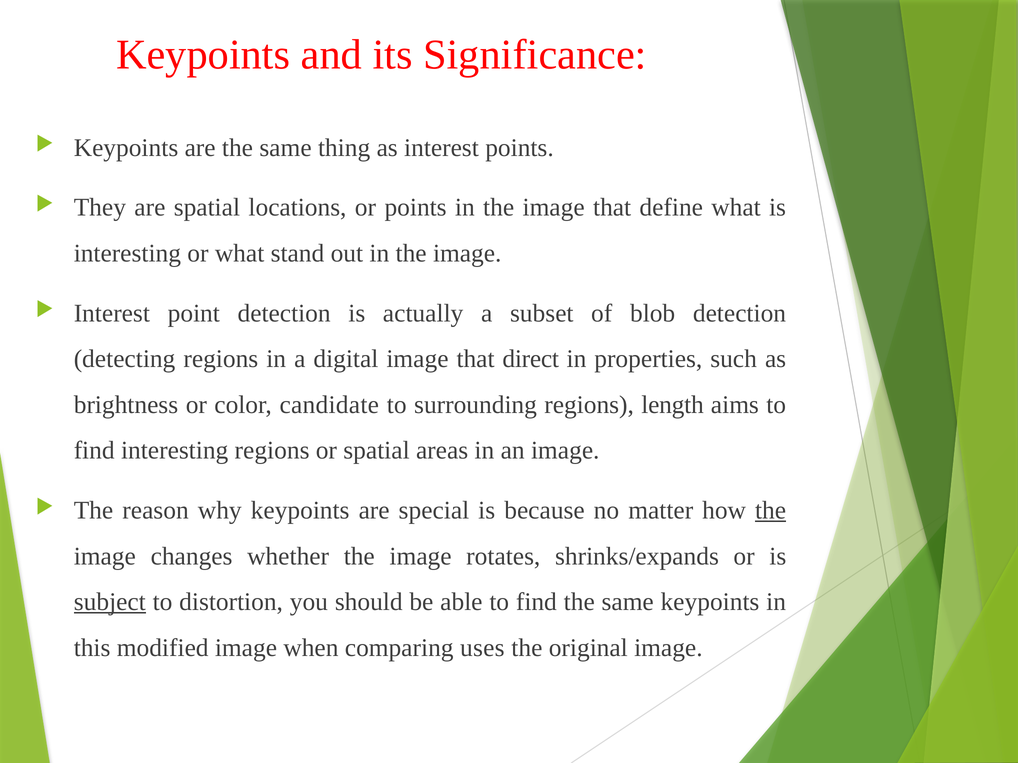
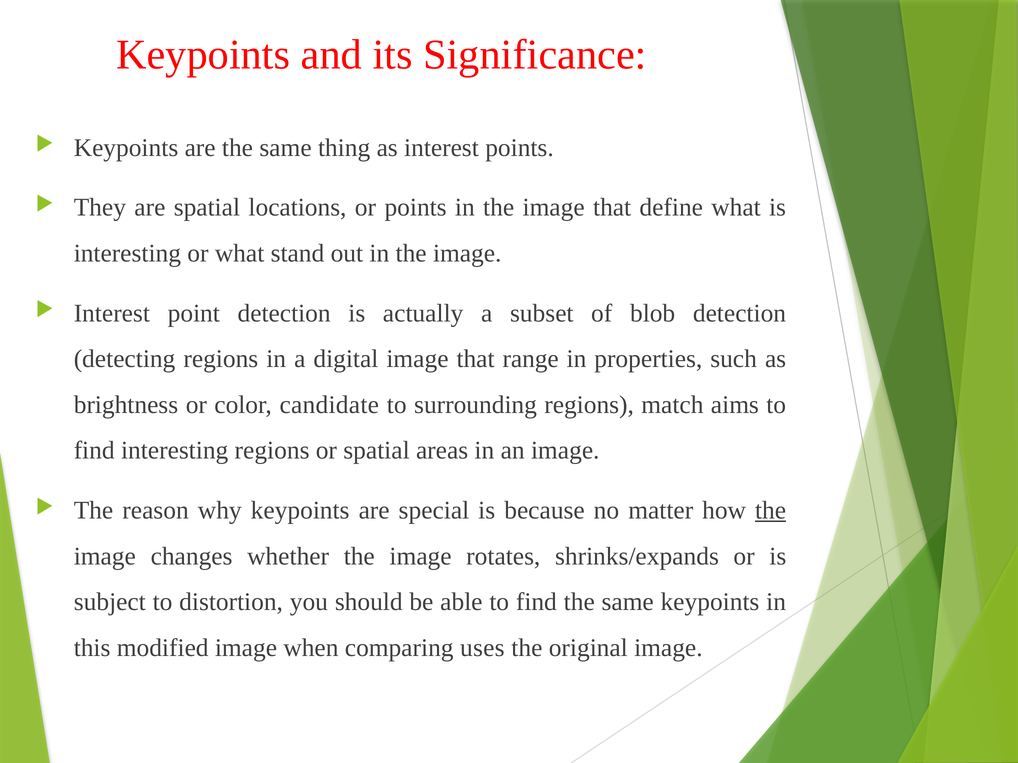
direct: direct -> range (531, 359)
length: length -> match (672, 405)
subject underline: present -> none (110, 602)
